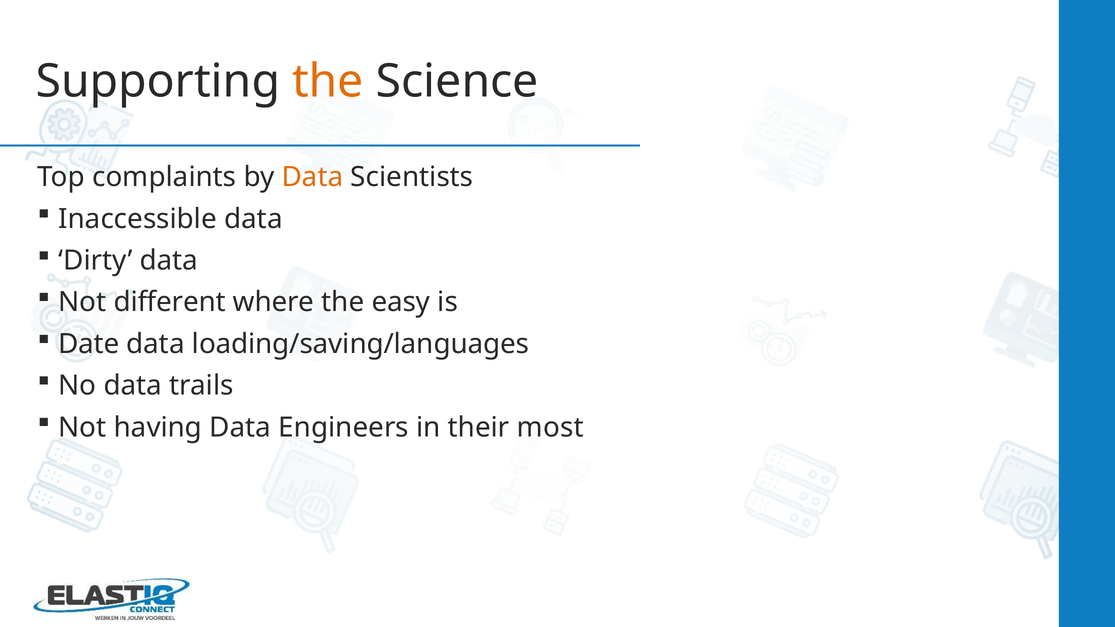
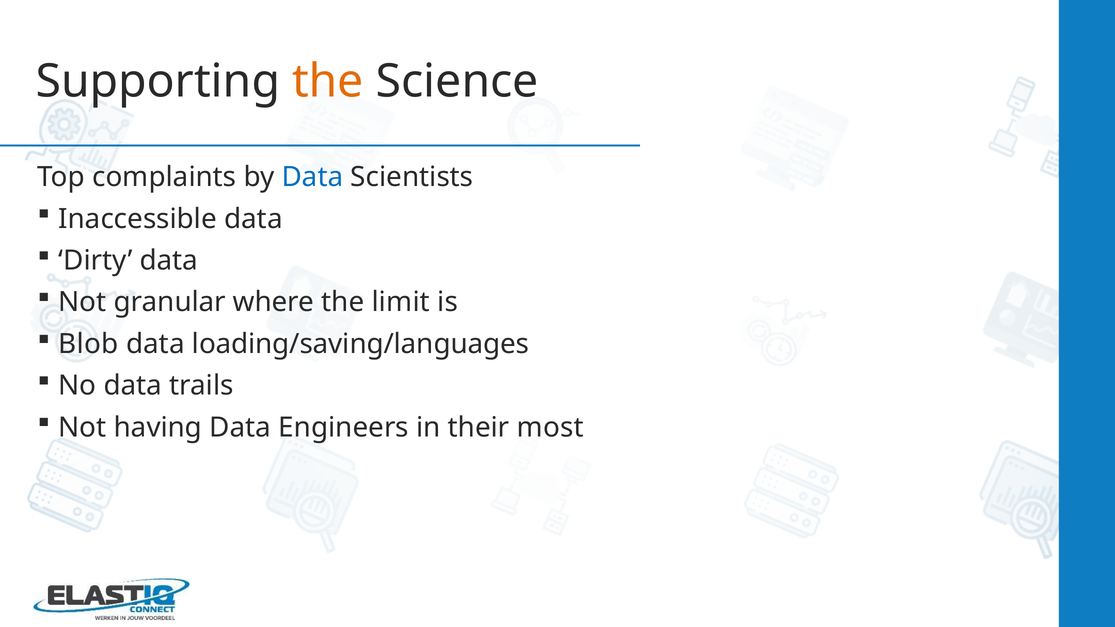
Data colour: orange -> blue (312, 177)
different: different -> granular (170, 302)
easy: easy -> limit (401, 302)
Date: Date -> Blob (88, 344)
